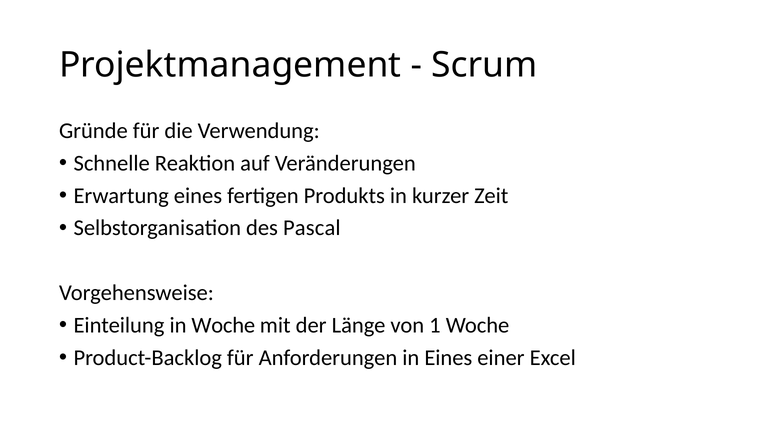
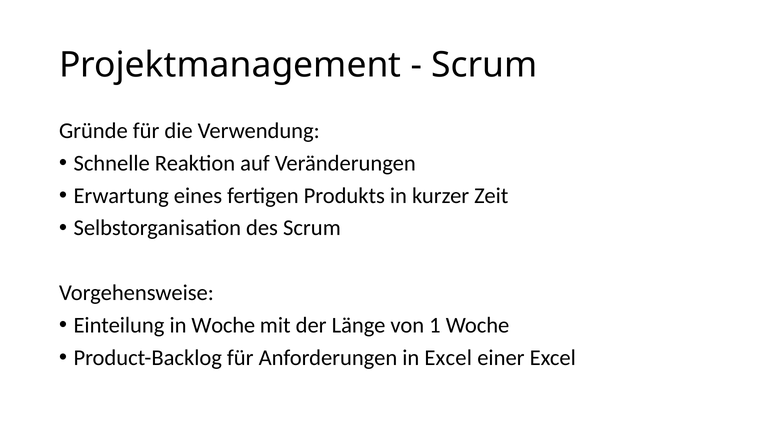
des Pascal: Pascal -> Scrum (312, 228)
in Eines: Eines -> Excel (448, 358)
